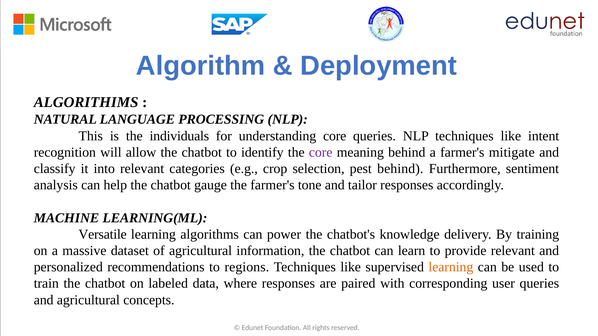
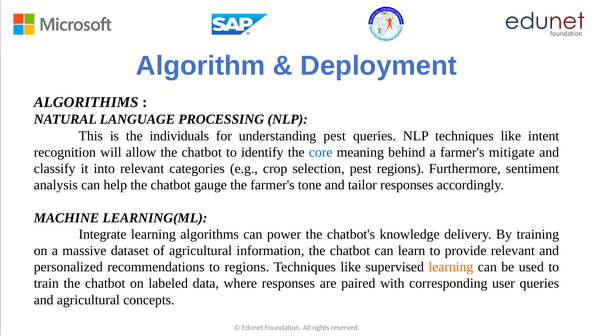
understanding core: core -> pest (335, 136)
core colour: purple -> blue (321, 152)
pest behind: behind -> regions (400, 169)
Versatile: Versatile -> Integrate (103, 235)
